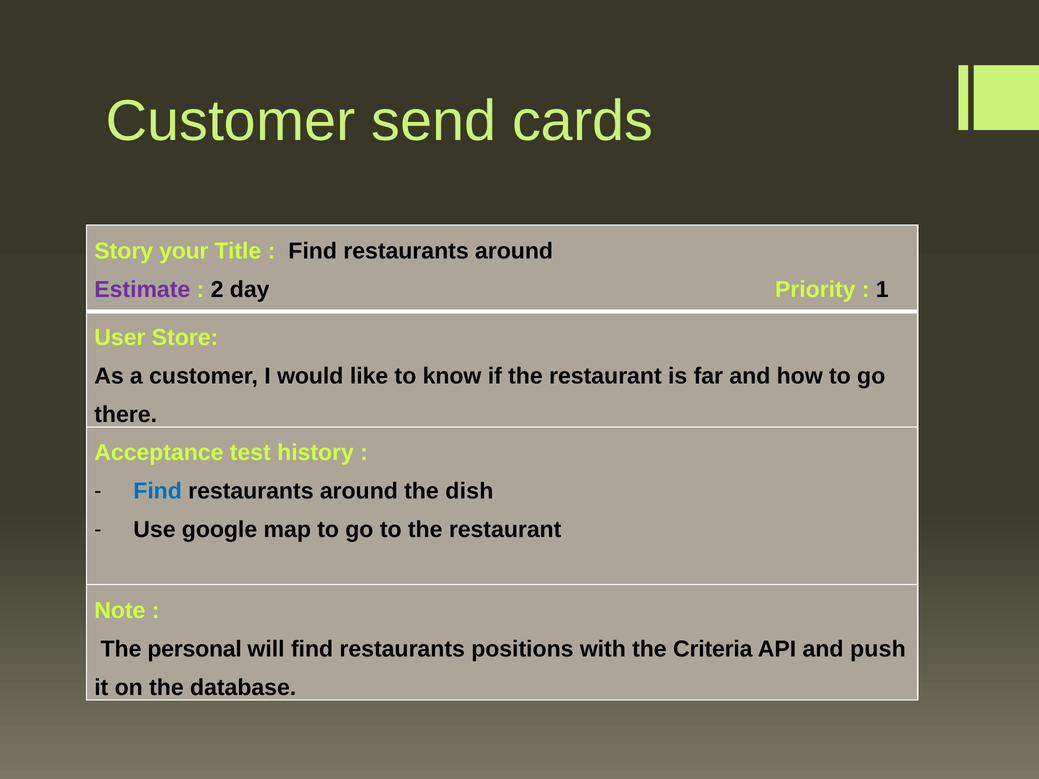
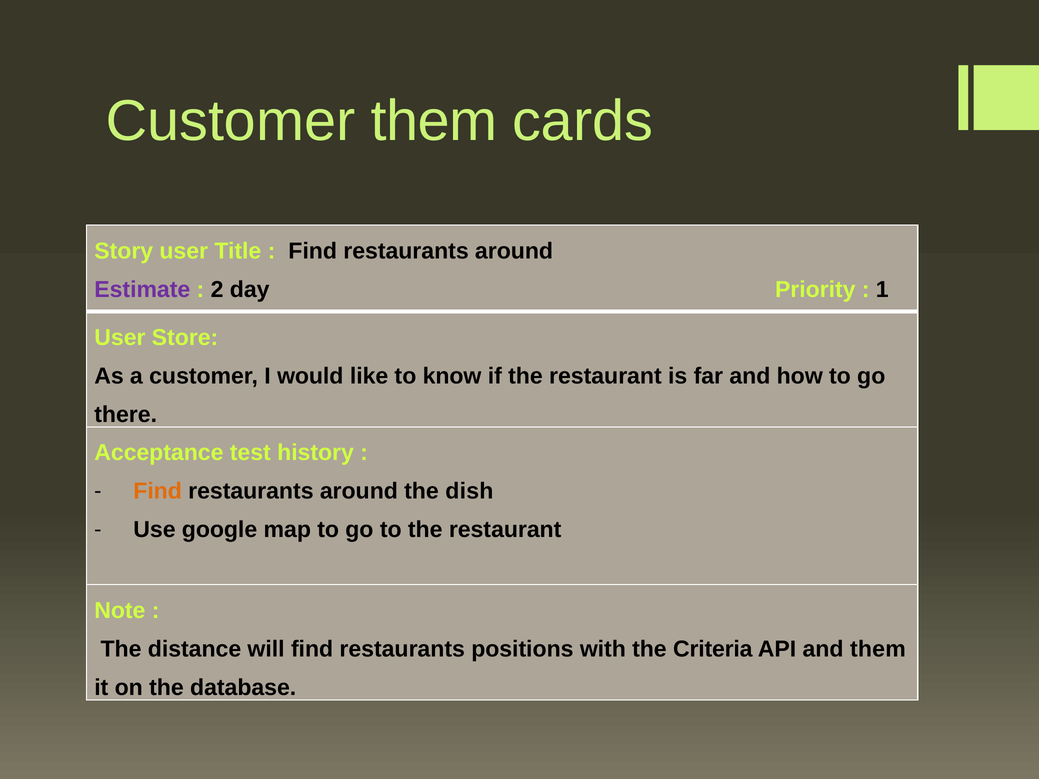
Customer send: send -> them (434, 121)
Story your: your -> user (184, 251)
Find colour: blue -> orange (158, 491)
personal: personal -> distance (195, 649)
and push: push -> them (878, 649)
